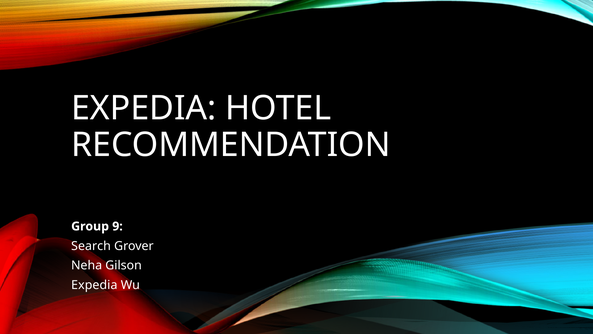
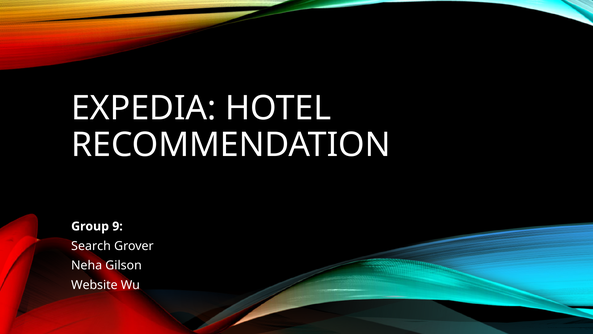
Expedia: Expedia -> Website (94, 285)
